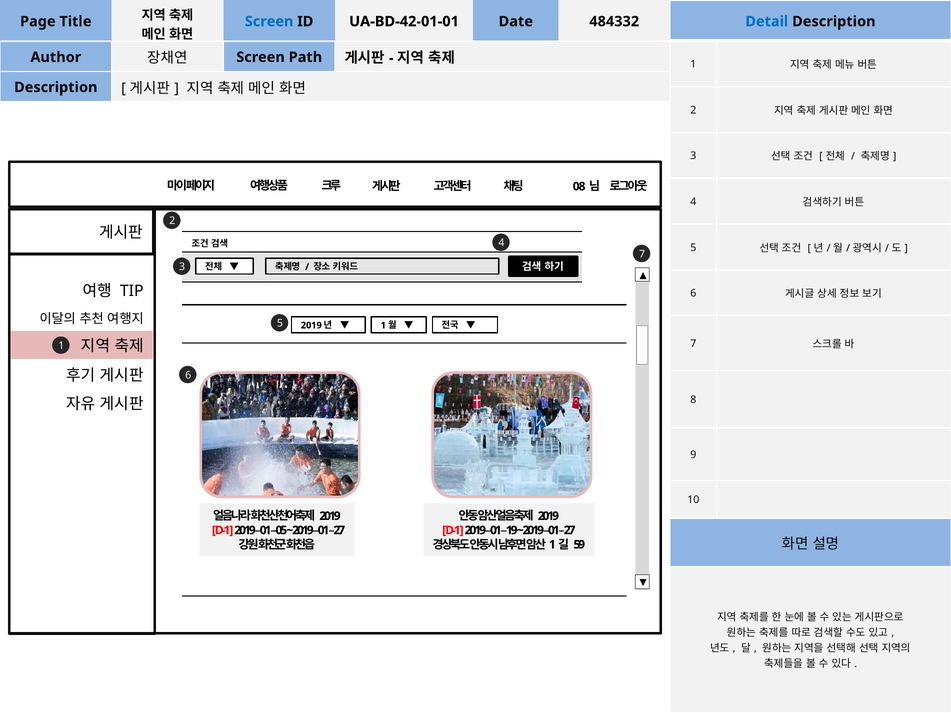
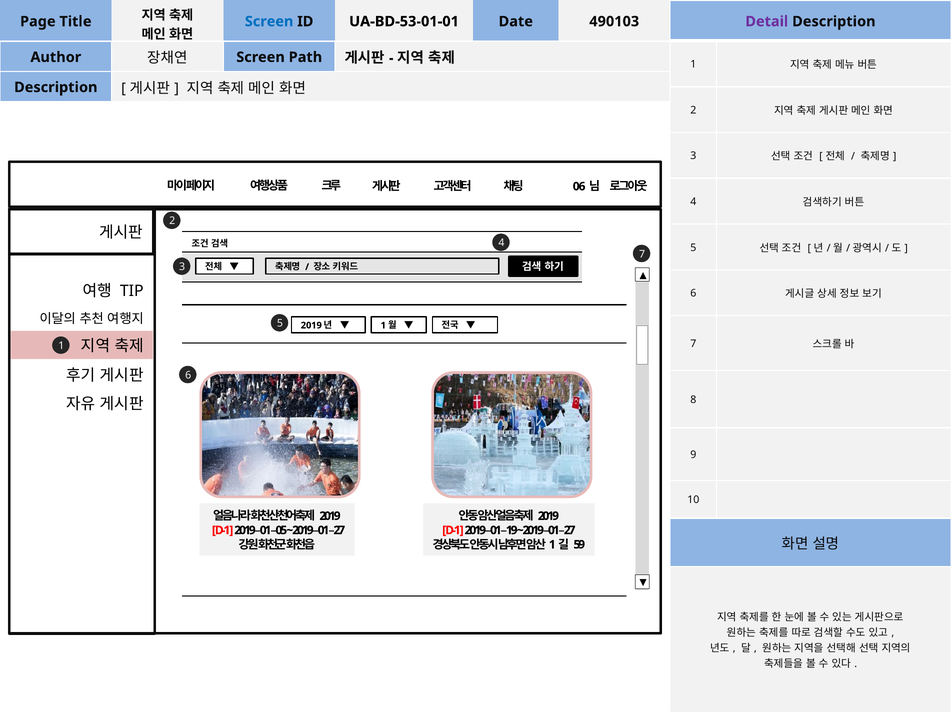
UA-BD-42-01-01: UA-BD-42-01-01 -> UA-BD-53-01-01 (404, 21)
484332: 484332 -> 490103 (614, 21)
Detail colour: blue -> purple (767, 21)
0 8: 8 -> 6 (582, 186)
